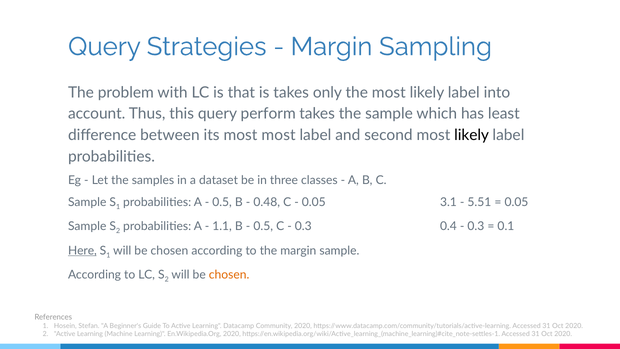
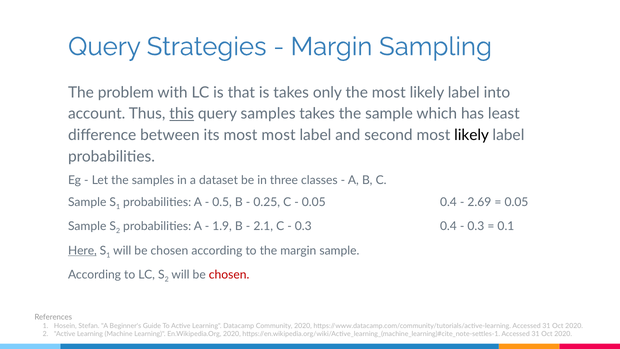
this underline: none -> present (182, 114)
query perform: perform -> samples (268, 114)
0.48: 0.48 -> 0.25 (267, 202)
0.05 3.1: 3.1 -> 0.4 (448, 202)
5.51: 5.51 -> 2.69 (479, 202)
1.1: 1.1 -> 1.9 (222, 226)
0.5: 0.5 -> 2.1 (263, 226)
chosen colour: orange -> red (229, 275)
